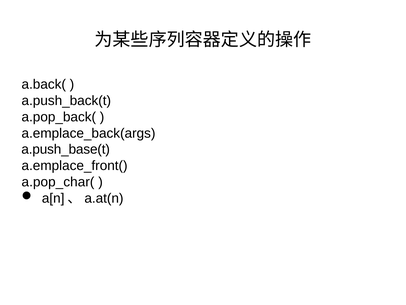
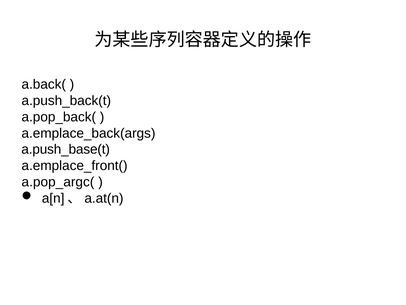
a.pop_char(: a.pop_char( -> a.pop_argc( (58, 182)
